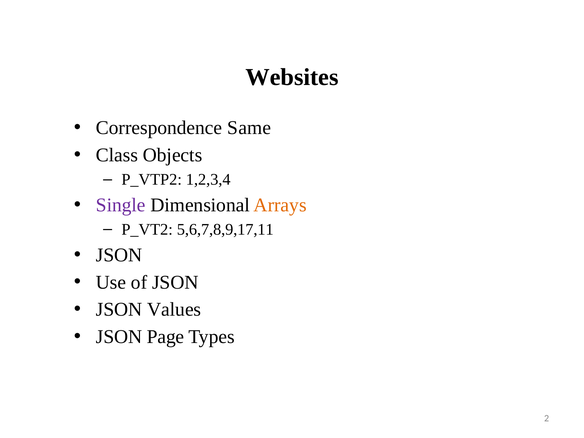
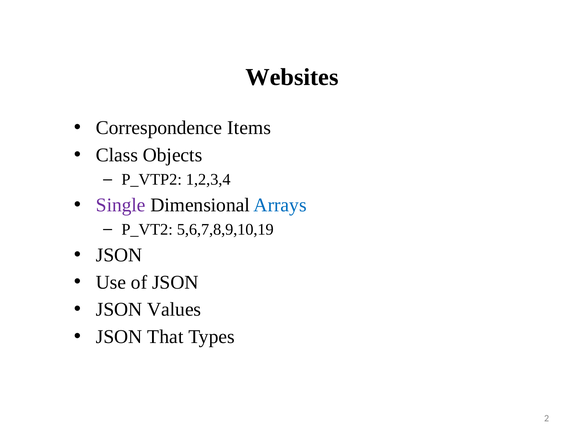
Same: Same -> Items (249, 128)
Arrays colour: orange -> blue (280, 205)
5,6,7,8,9,17,11: 5,6,7,8,9,17,11 -> 5,6,7,8,9,10,19 (225, 230)
Page: Page -> That (165, 337)
